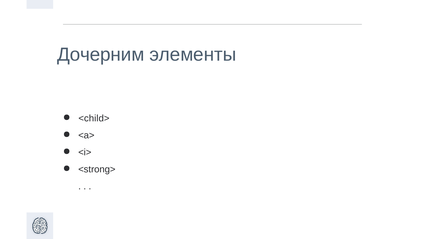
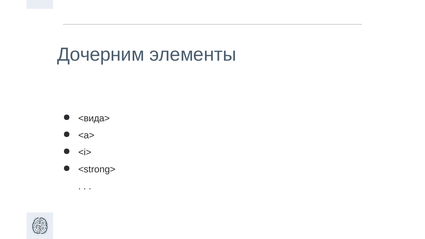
<child>: <child> -> <вида> (94, 119)
